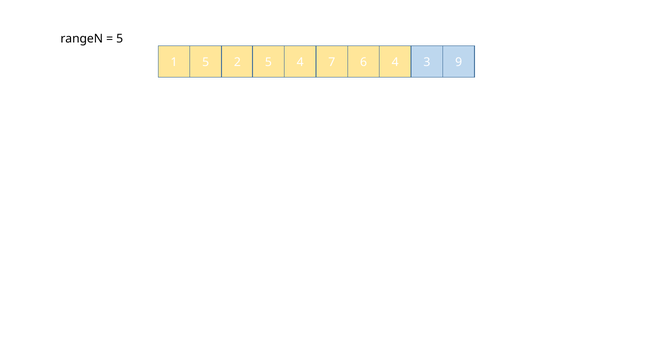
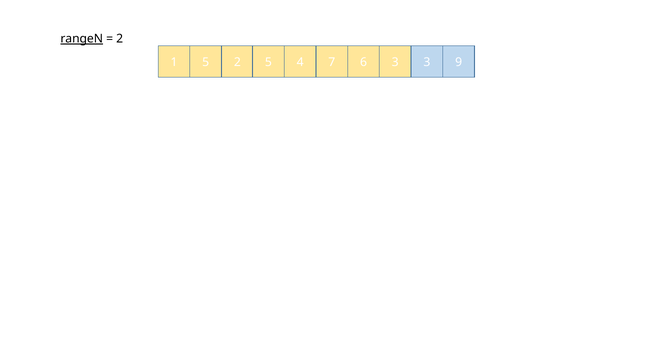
rangeN underline: none -> present (82, 39)
5: 5 -> 2 (120, 39)
4 4: 4 -> 3 (395, 62)
